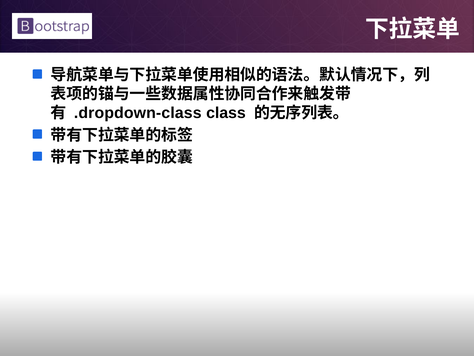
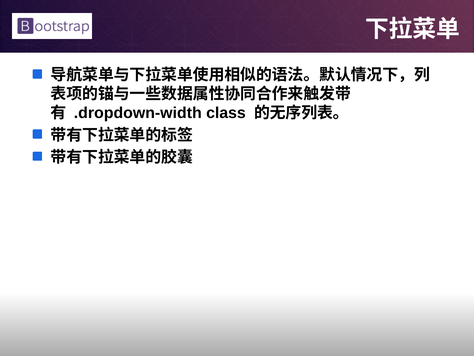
.dropdown-class: .dropdown-class -> .dropdown-width (138, 113)
